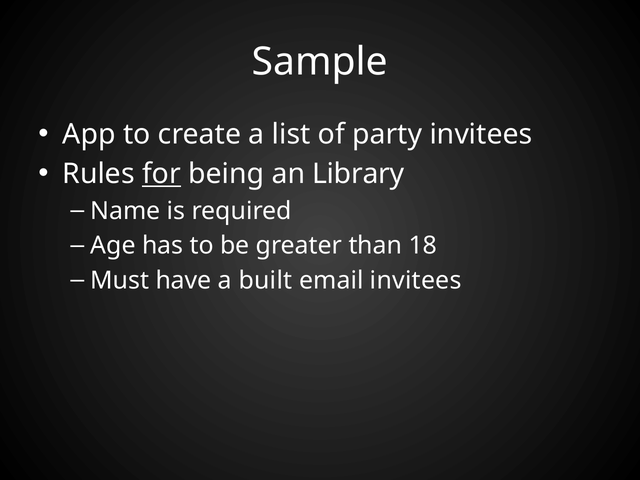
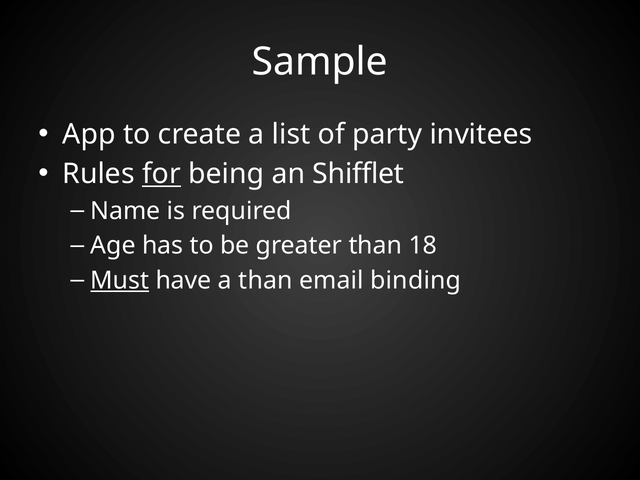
Library: Library -> Shifflet (358, 174)
Must underline: none -> present (120, 281)
a built: built -> than (266, 281)
email invitees: invitees -> binding (416, 281)
